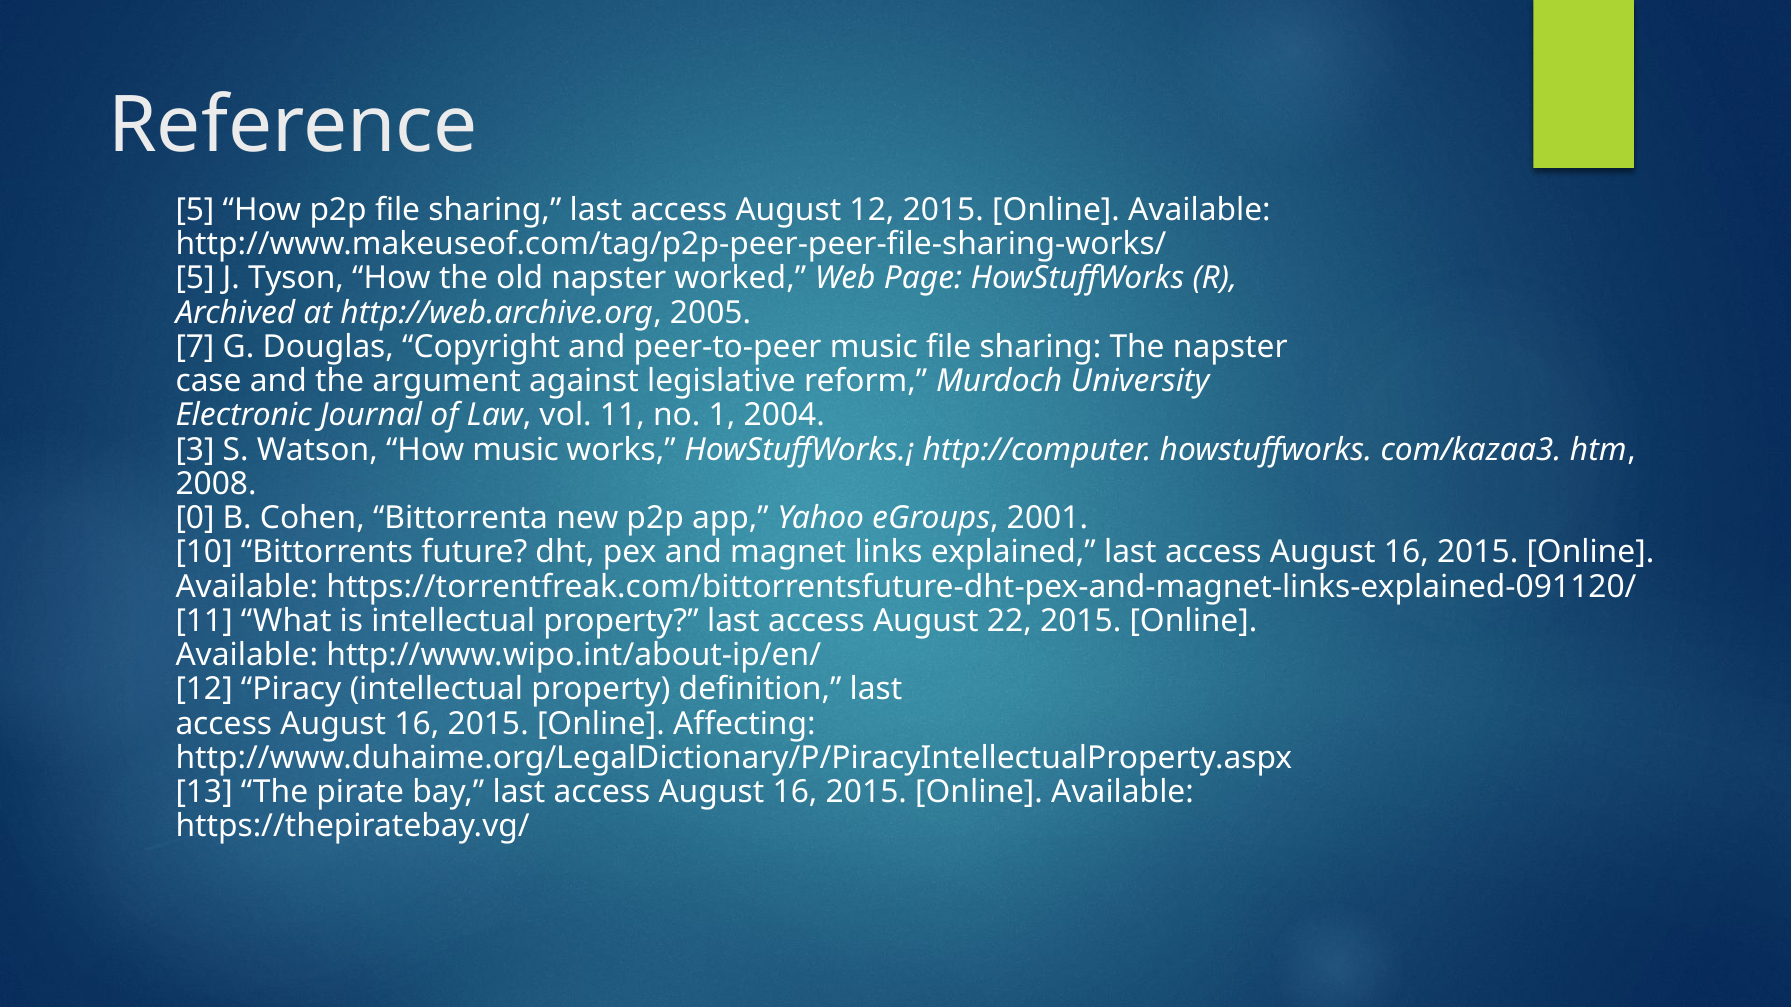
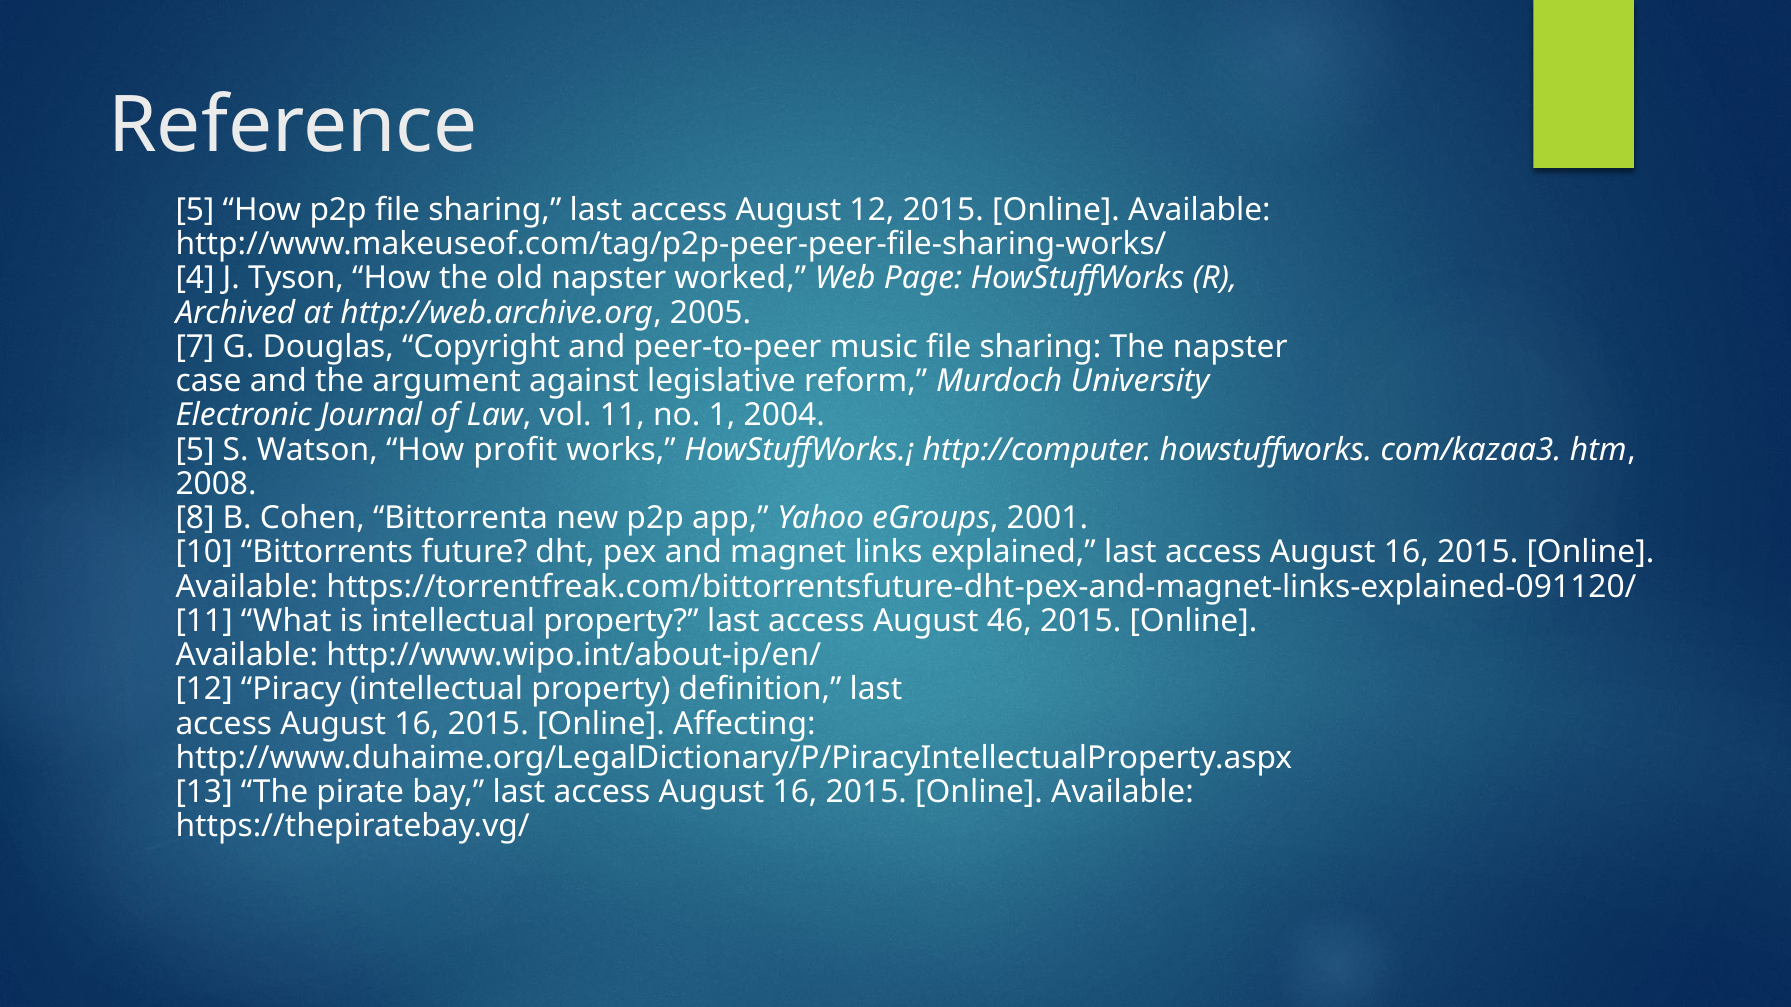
5: 5 -> 4 (195, 279)
3: 3 -> 5 (195, 450)
How music: music -> profit (515, 450)
0: 0 -> 8 (195, 518)
22: 22 -> 46 (1009, 621)
